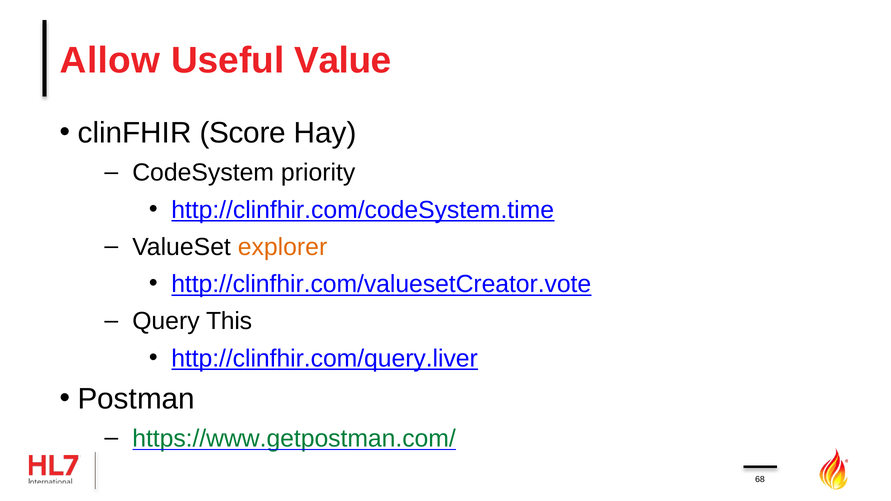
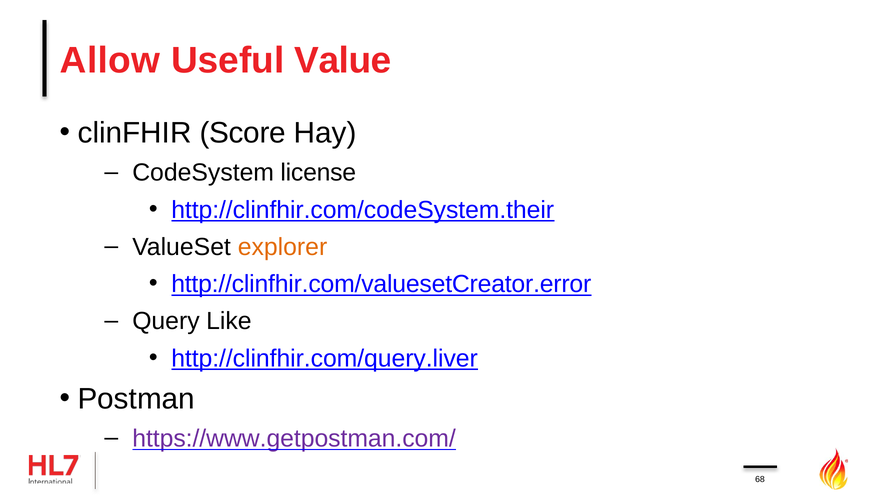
priority: priority -> license (318, 173)
http://clinfhir.com/codeSystem.time: http://clinfhir.com/codeSystem.time -> http://clinfhir.com/codeSystem.their (363, 210)
http://clinfhir.com/valuesetCreator.vote: http://clinfhir.com/valuesetCreator.vote -> http://clinfhir.com/valuesetCreator.error (381, 284)
This: This -> Like (229, 321)
https://www.getpostman.com/ colour: green -> purple (294, 439)
